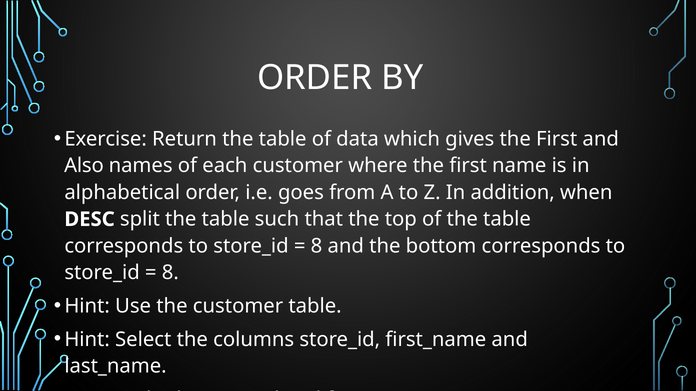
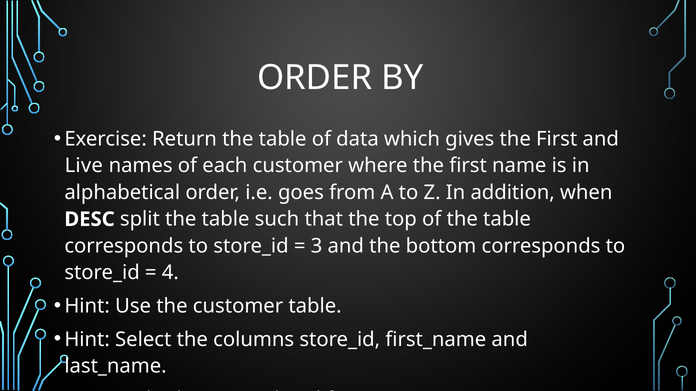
Also: Also -> Live (84, 166)
8: 8 -> 3 (317, 246)
8: 8 -> 4 (170, 273)
